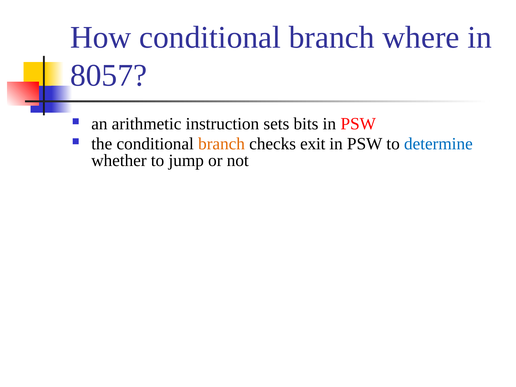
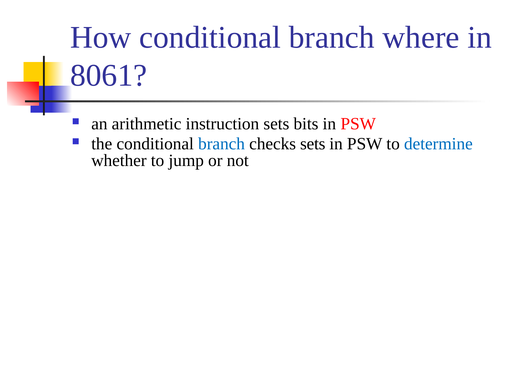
8057: 8057 -> 8061 (109, 75)
branch colour: orange -> blue (222, 144)
checks exit: exit -> sets (313, 144)
